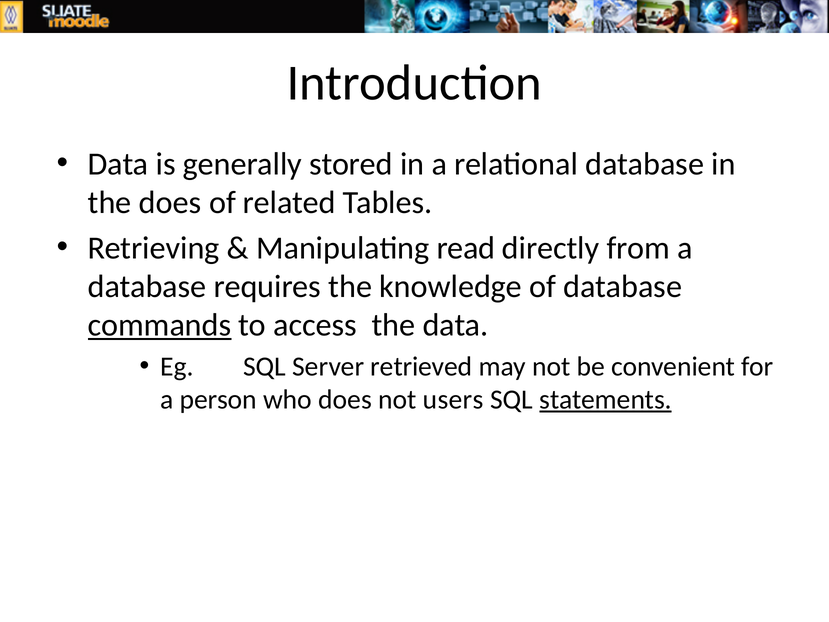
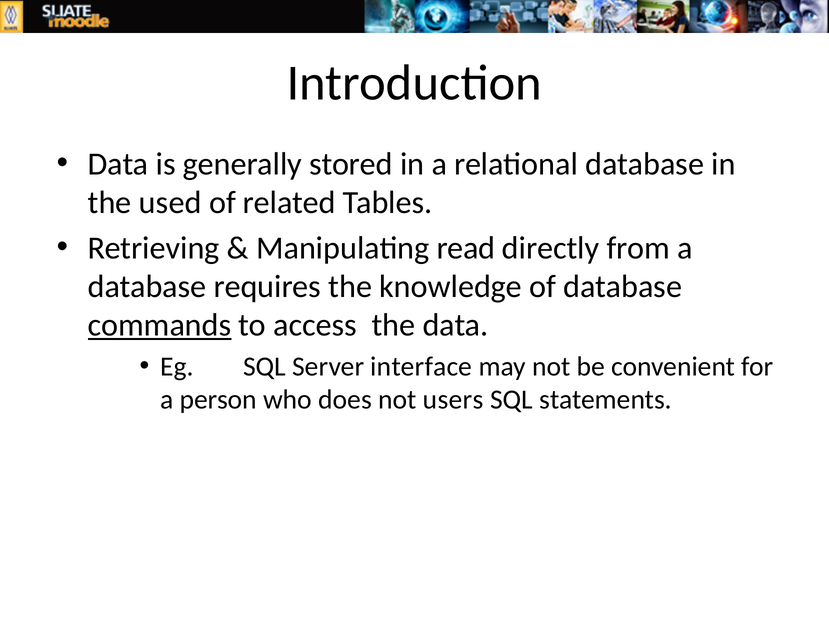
the does: does -> used (170, 203)
retrieved: retrieved -> interface (421, 366)
statements underline: present -> none (605, 400)
